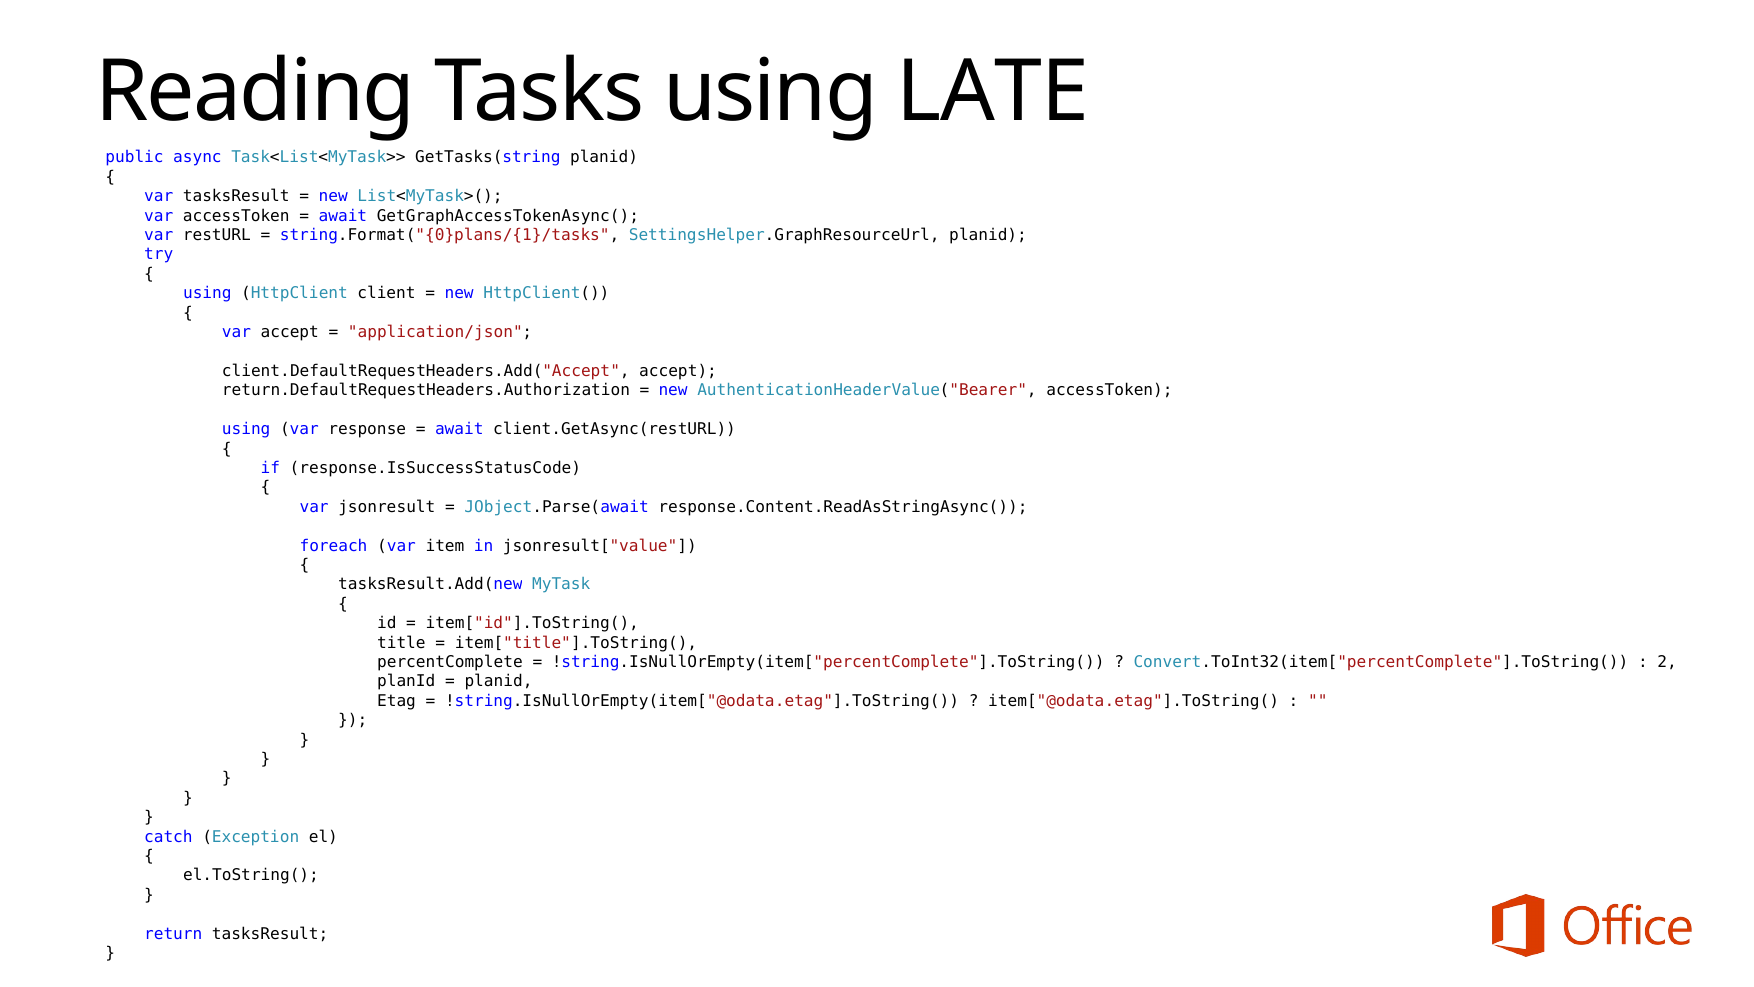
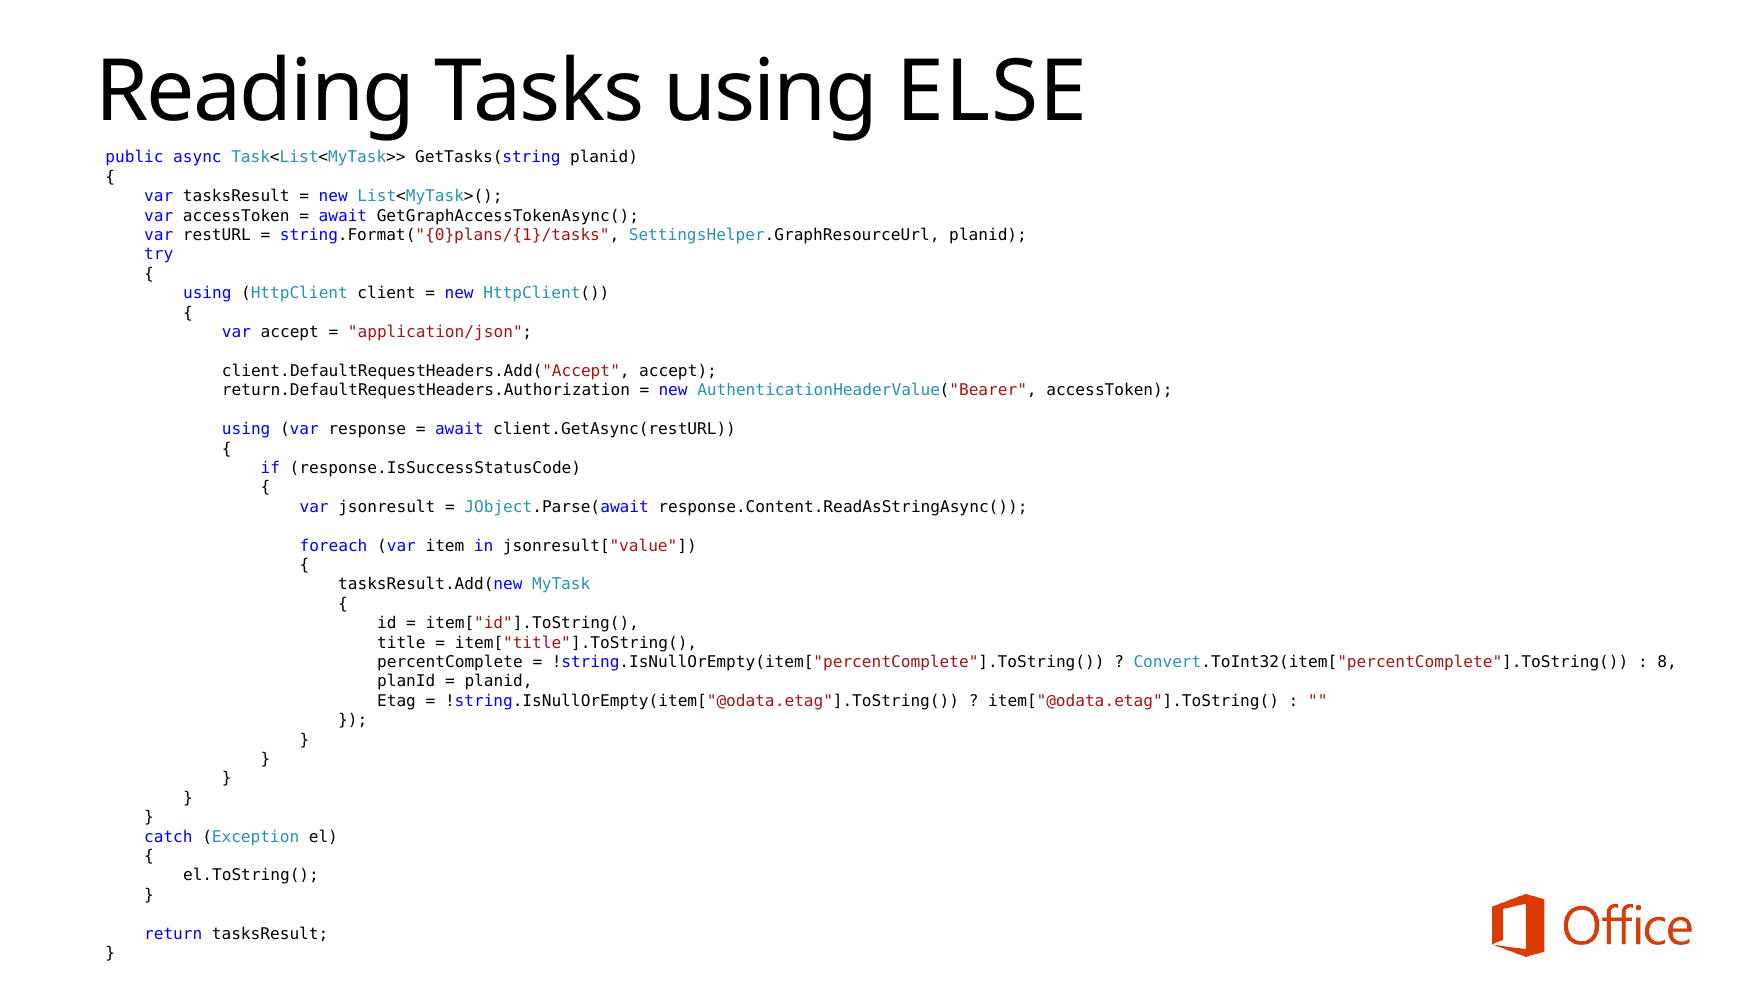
LATE: LATE -> ELSE (992, 92)
2: 2 -> 8 (1667, 662)
